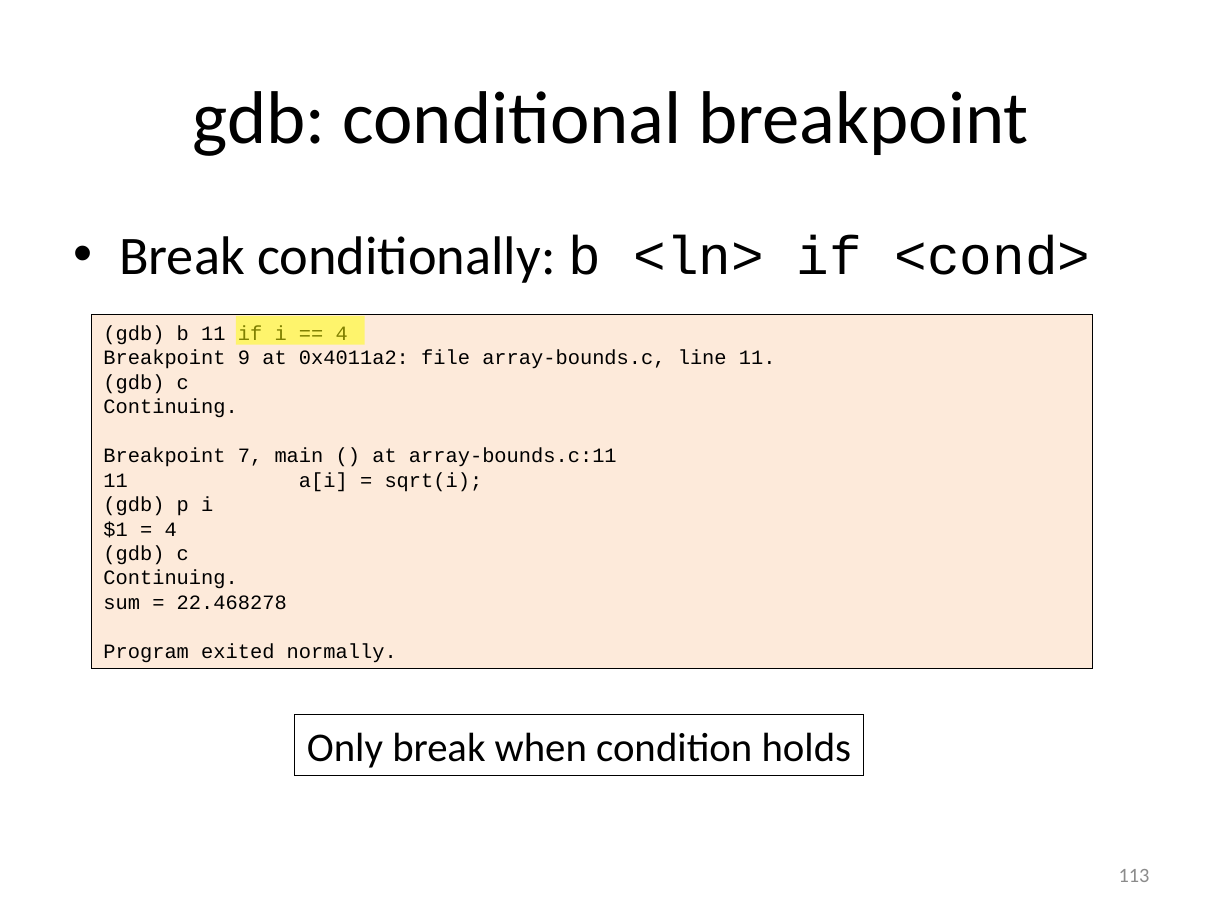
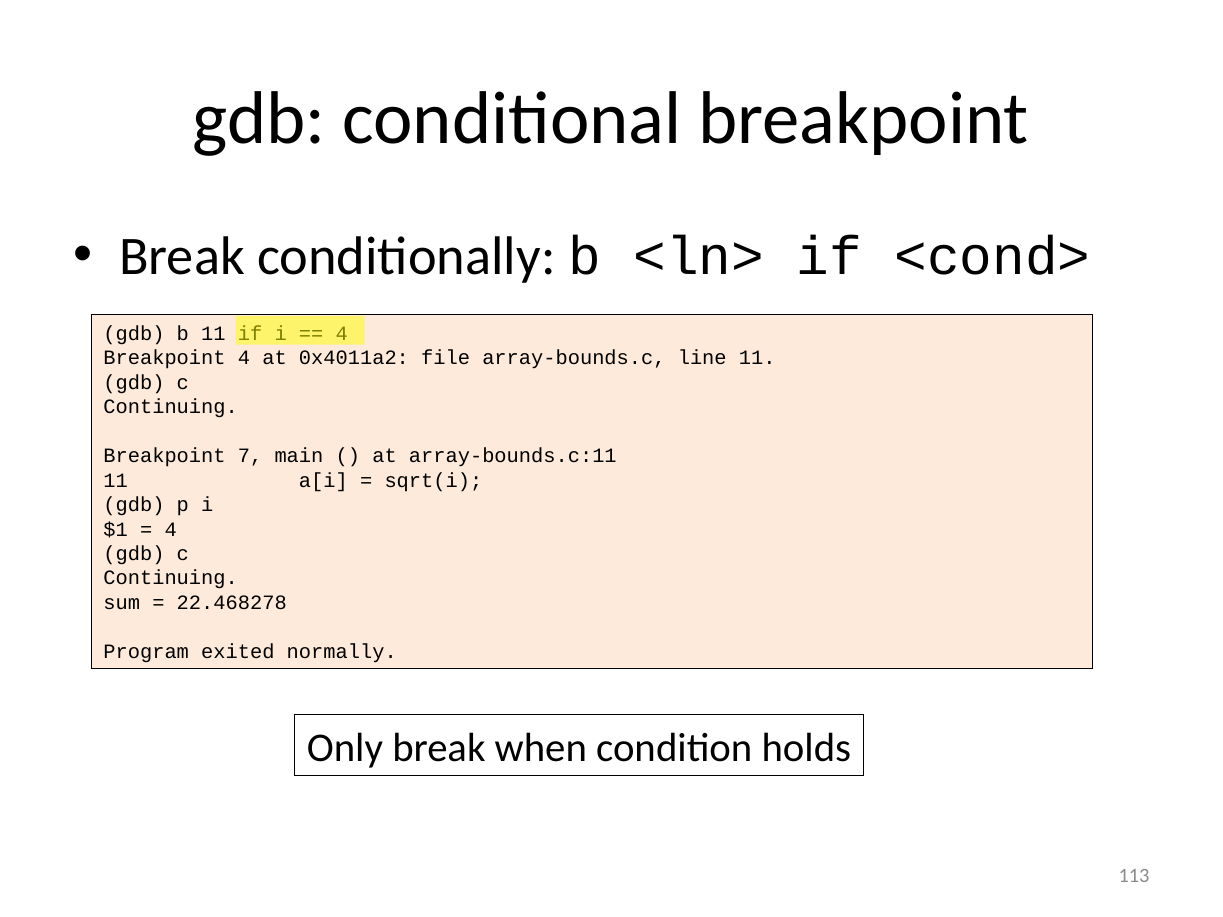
Breakpoint 9: 9 -> 4 (244, 358)
